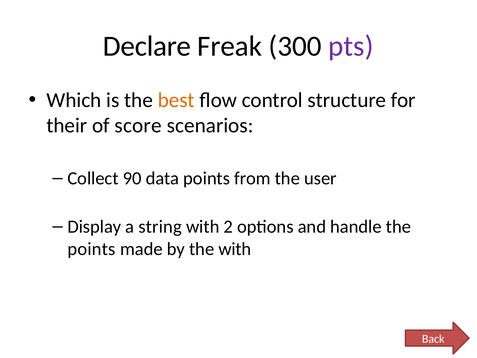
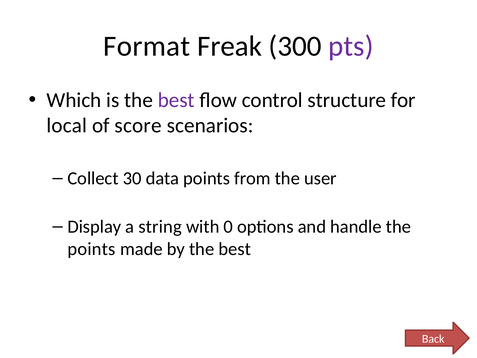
Declare: Declare -> Format (147, 46)
best colour: orange -> purple (176, 100)
their: their -> local (67, 126)
90: 90 -> 30 (132, 178)
2: 2 -> 0 (228, 227)
by the with: with -> best (235, 249)
